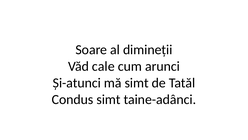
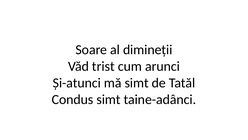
cale: cale -> trist (103, 66)
